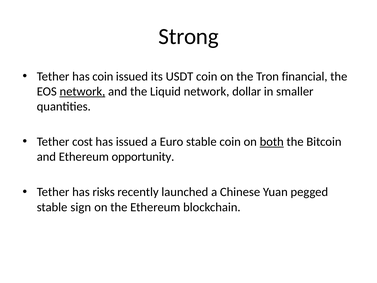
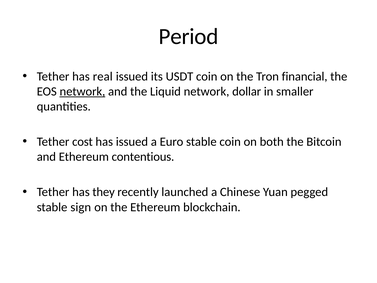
Strong: Strong -> Period (189, 36)
has coin: coin -> real (103, 76)
both underline: present -> none (272, 142)
opportunity: opportunity -> contentious (143, 157)
risks: risks -> they (104, 192)
